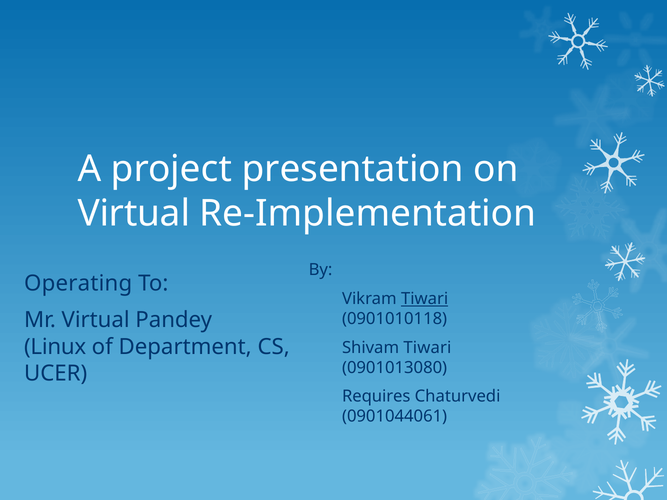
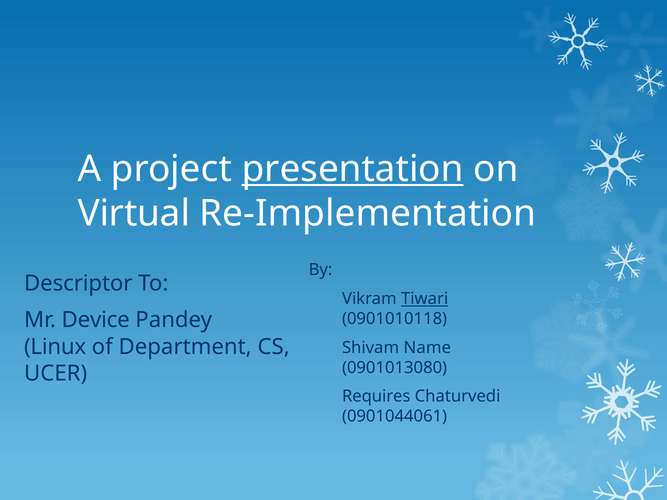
presentation underline: none -> present (353, 169)
Operating: Operating -> Descriptor (78, 284)
Mr Virtual: Virtual -> Device (96, 320)
Shivam Tiwari: Tiwari -> Name (427, 348)
